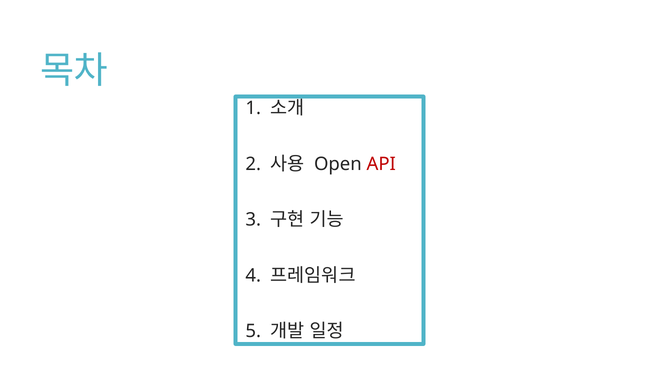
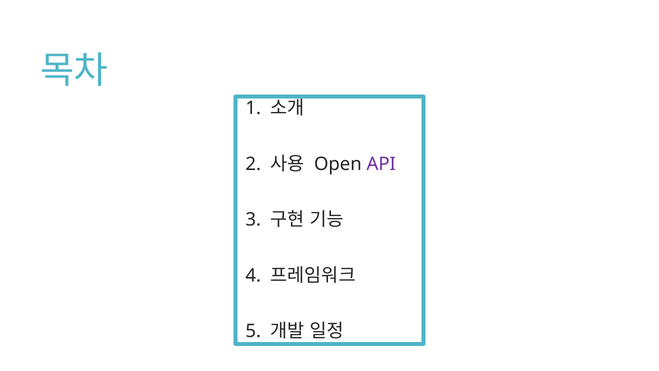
API colour: red -> purple (381, 164)
